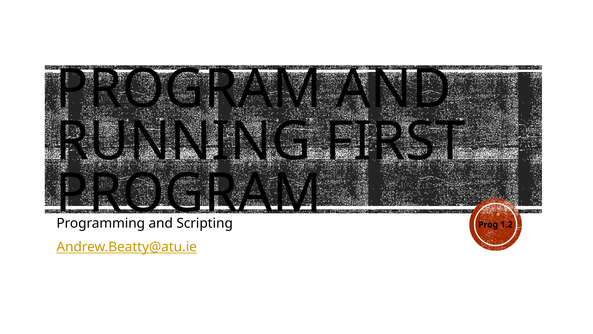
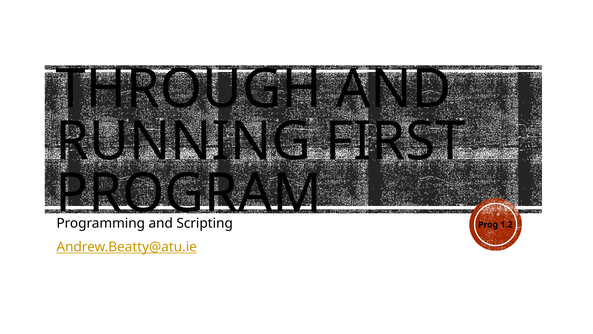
PROGRAM: PROGRAM -> THROUGH (189, 89)
